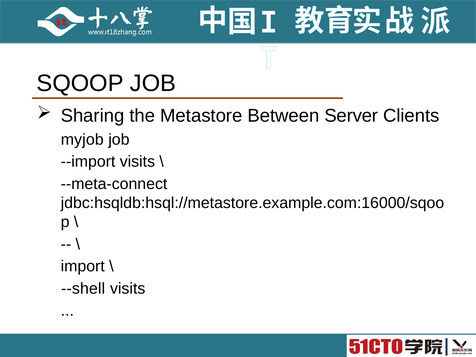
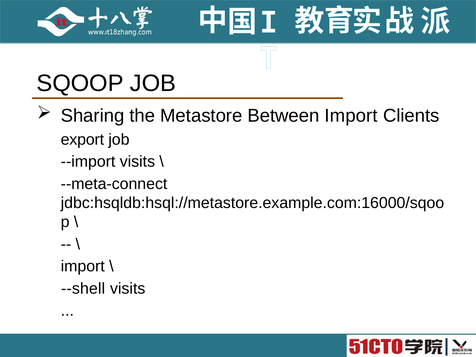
Between Server: Server -> Import (351, 116)
myjob: myjob -> export (82, 139)
